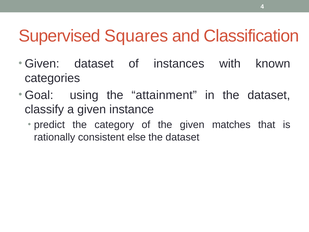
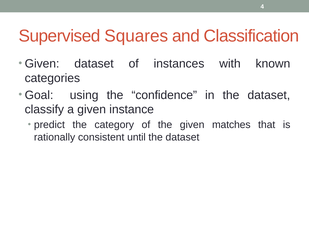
attainment: attainment -> confidence (164, 95)
else: else -> until (136, 137)
